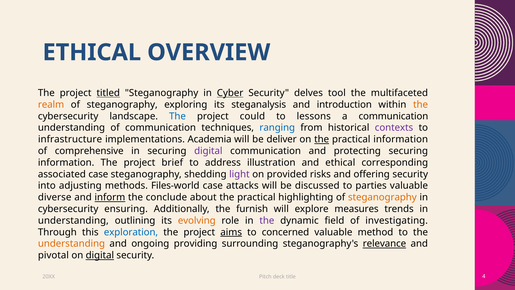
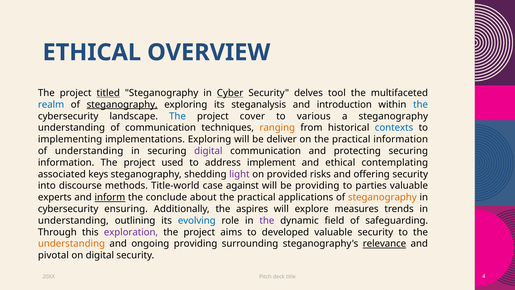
realm colour: orange -> blue (51, 104)
steganography underline: none -> present (122, 104)
the colour: orange -> blue (421, 104)
could: could -> cover (252, 116)
lessons: lessons -> various (314, 116)
a communication: communication -> steganography (393, 116)
ranging colour: blue -> orange (277, 128)
contexts colour: purple -> blue (394, 128)
infrastructure: infrastructure -> implementing (70, 139)
implementations Academia: Academia -> Exploring (210, 139)
the underline: present -> none (322, 139)
of comprehensive: comprehensive -> understanding (89, 151)
brief: brief -> used (172, 162)
illustration: illustration -> implement (271, 162)
corresponding: corresponding -> contemplating (395, 162)
associated case: case -> keys (98, 174)
adjusting: adjusting -> discourse (80, 186)
Files-world: Files-world -> Title-world (175, 186)
attacks: attacks -> against (242, 186)
be discussed: discussed -> providing (317, 186)
diverse: diverse -> experts (55, 197)
highlighting: highlighting -> applications (306, 197)
furnish: furnish -> aspires (252, 209)
evolving colour: orange -> blue (197, 220)
investigating: investigating -> safeguarding (397, 220)
exploration colour: blue -> purple (131, 232)
aims underline: present -> none (231, 232)
concerned: concerned -> developed (285, 232)
valuable method: method -> security (375, 232)
digital underline: present -> none (100, 255)
